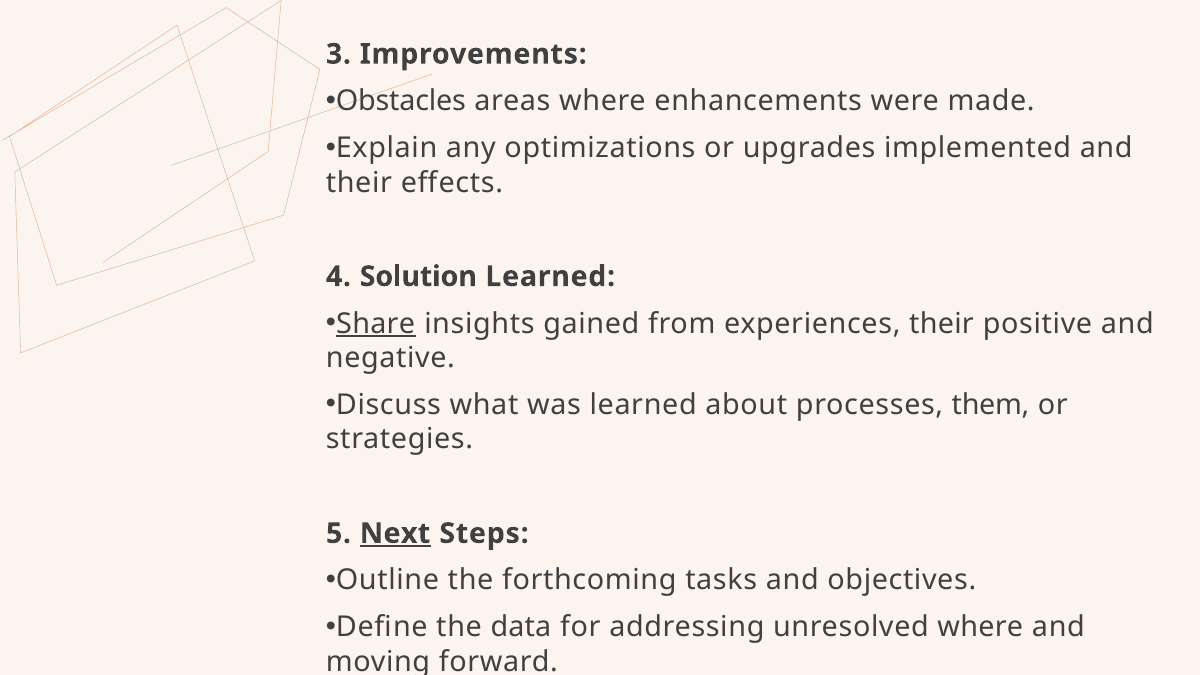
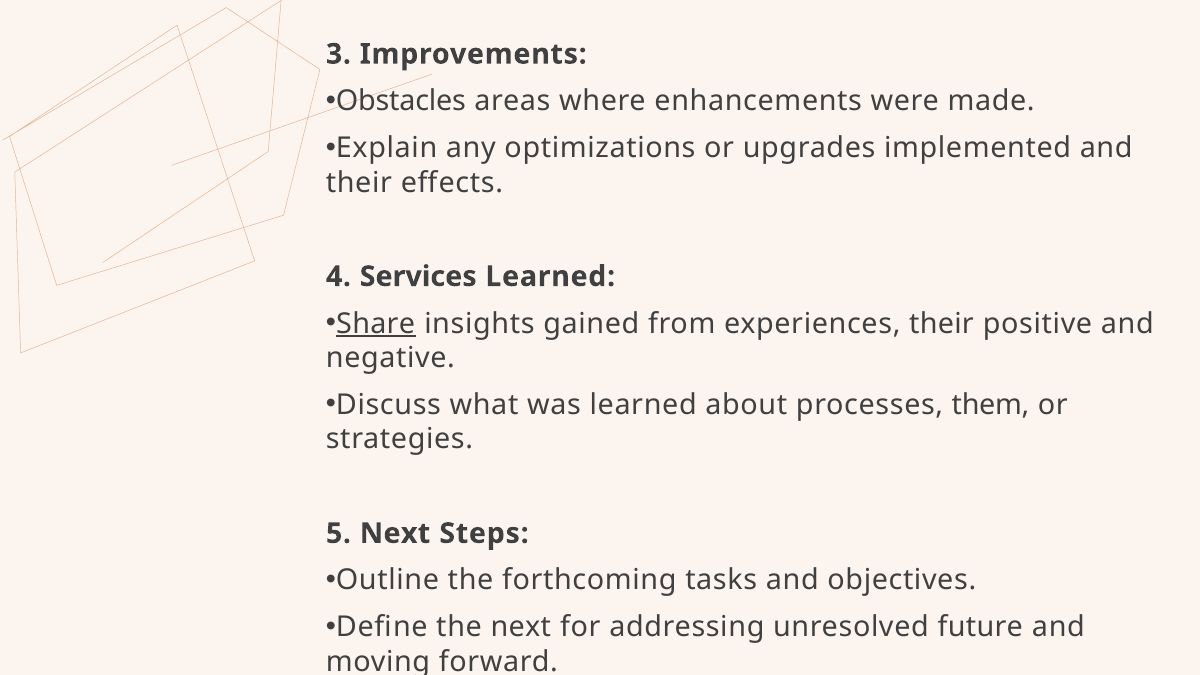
Solution: Solution -> Services (418, 277)
Next underline: present -> none (395, 533)
the data: data -> next (521, 627)
unresolved where: where -> future (980, 627)
